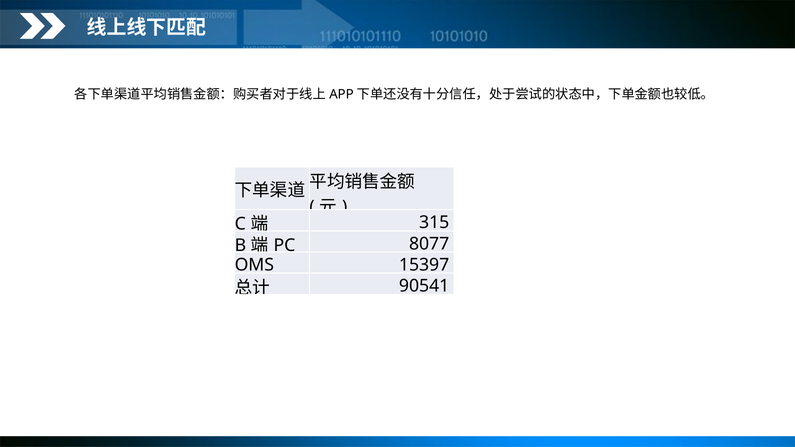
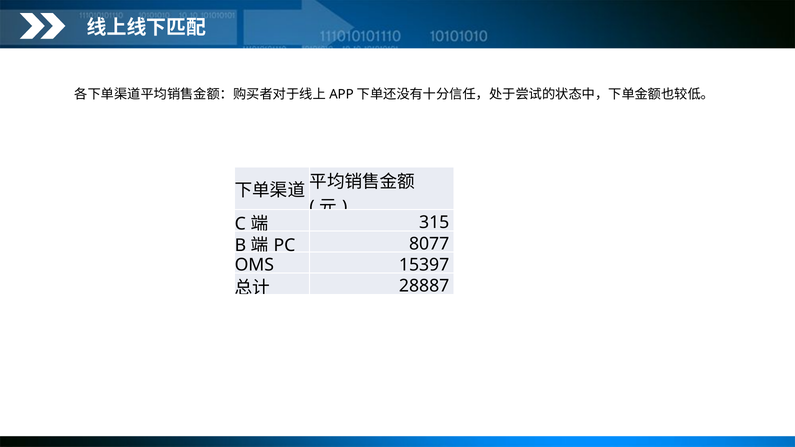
90541: 90541 -> 28887 (424, 286)
